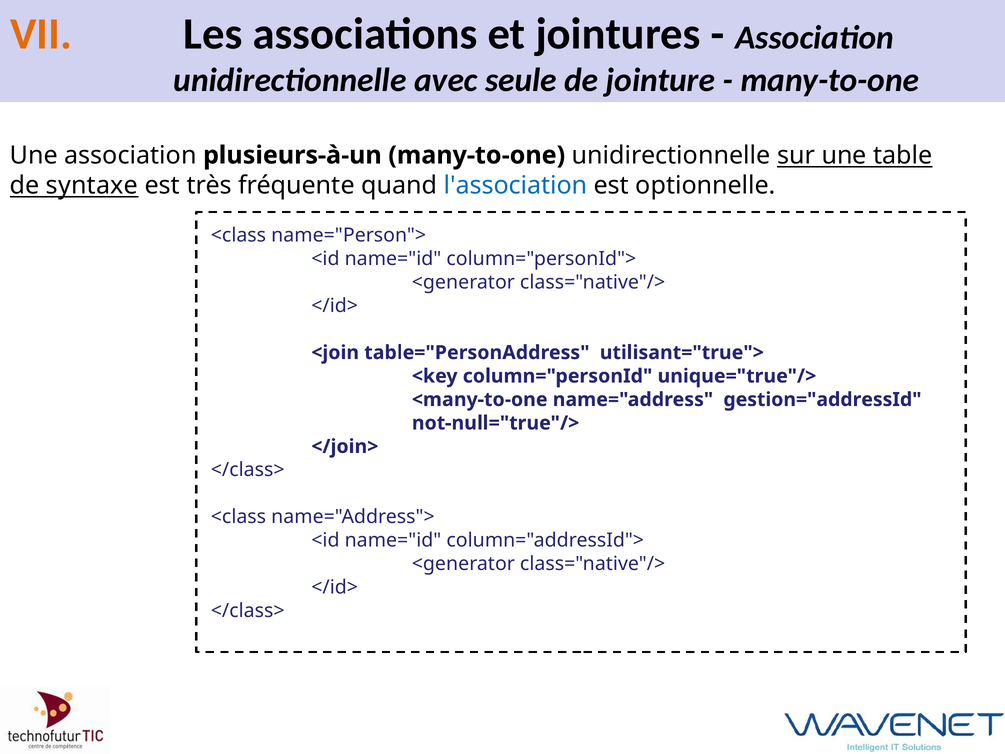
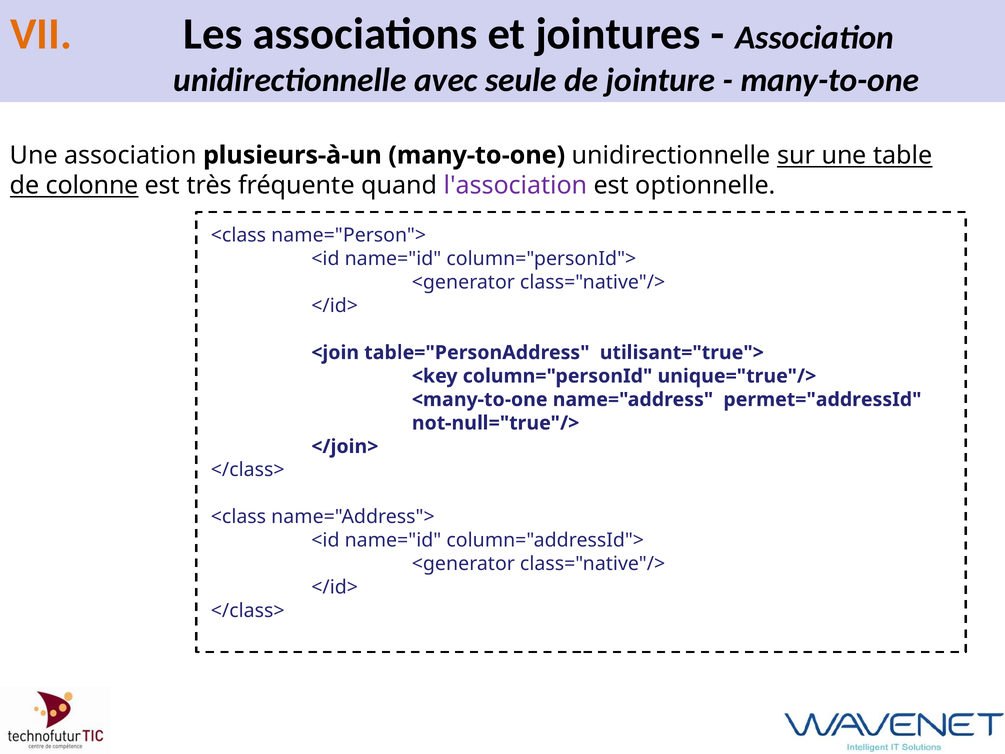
syntaxe: syntaxe -> colonne (92, 185)
l'association colour: blue -> purple (516, 185)
gestion="addressId: gestion="addressId -> permet="addressId (822, 399)
